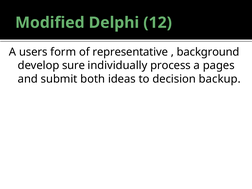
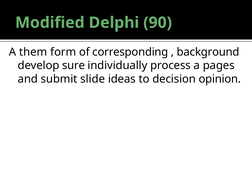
12: 12 -> 90 (158, 23)
users: users -> them (33, 52)
representative: representative -> corresponding (130, 52)
both: both -> slide (93, 79)
backup: backup -> opinion (220, 79)
